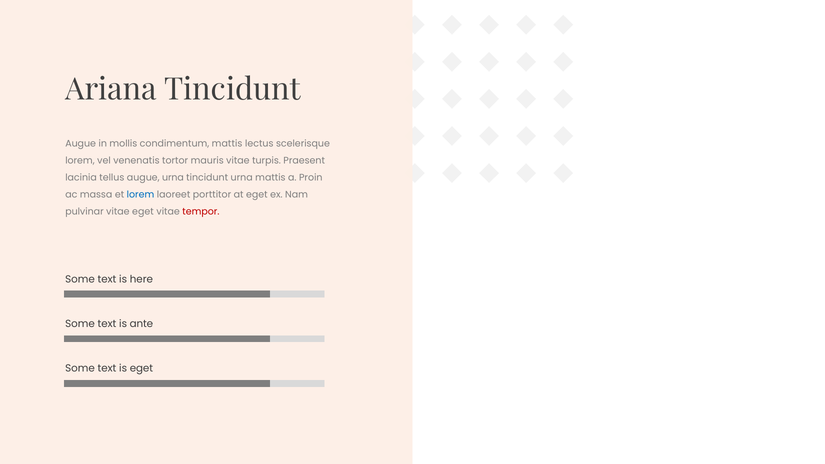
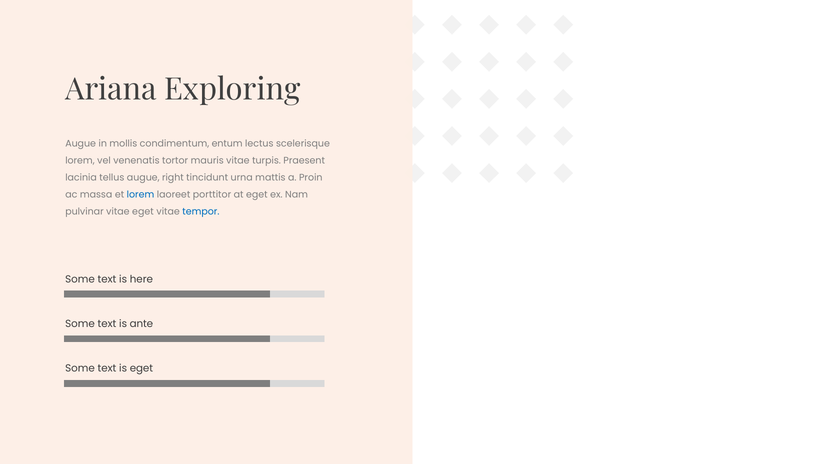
Ariana Tincidunt: Tincidunt -> Exploring (232, 90)
condimentum mattis: mattis -> entum (227, 144)
augue urna: urna -> right (173, 178)
tempor colour: red -> blue (201, 212)
